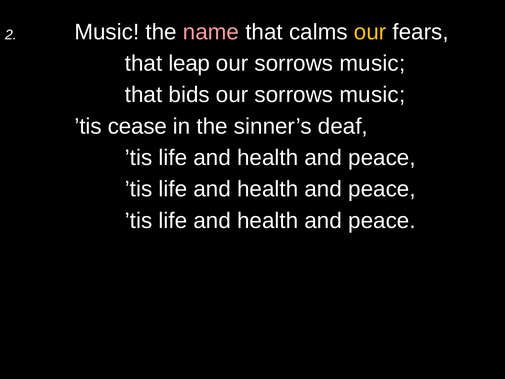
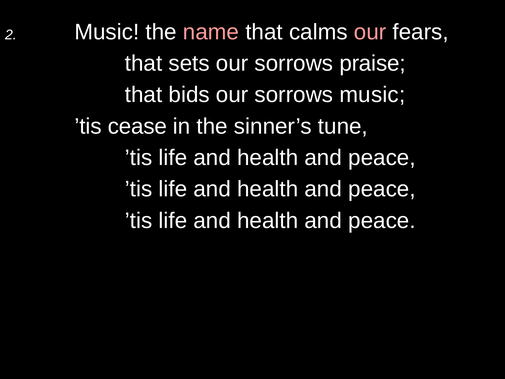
our colour: yellow -> pink (370, 32)
leap: leap -> sets (189, 63)
music: music -> praise (373, 63)
deaf: deaf -> tune (343, 126)
